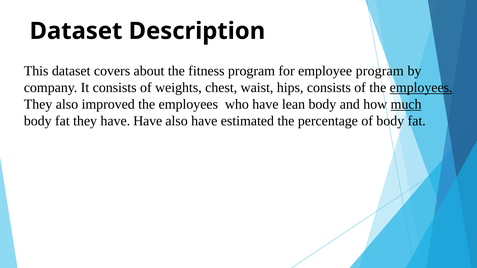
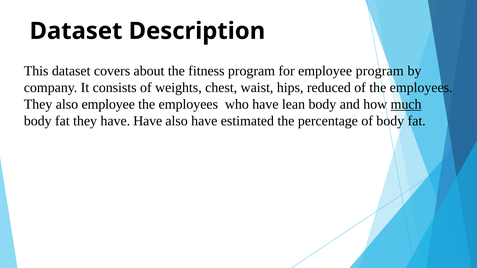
hips consists: consists -> reduced (329, 88)
employees underline: present -> none (421, 88)
also improved: improved -> employee (108, 104)
